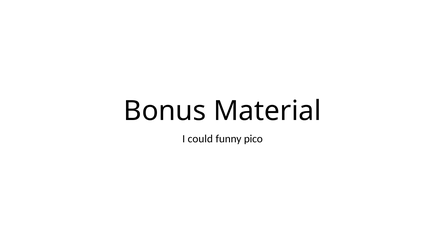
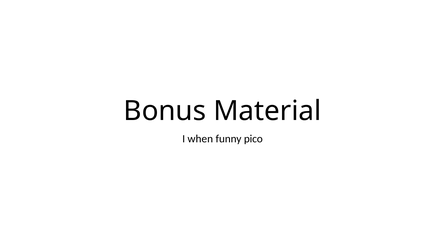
could: could -> when (200, 139)
